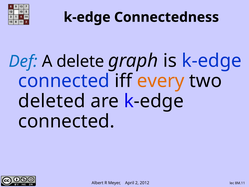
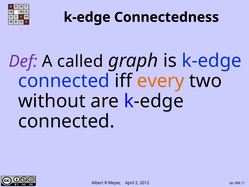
Def colour: blue -> purple (23, 61)
delete: delete -> called (80, 61)
deleted: deleted -> without (52, 101)
